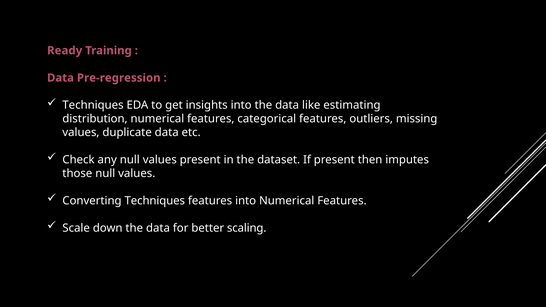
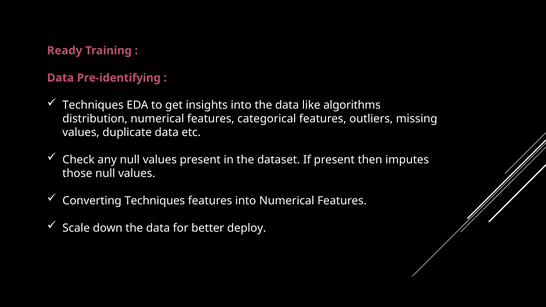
Pre-regression: Pre-regression -> Pre-identifying (119, 78)
estimating: estimating -> algorithms (352, 105)
scaling: scaling -> deploy (247, 228)
